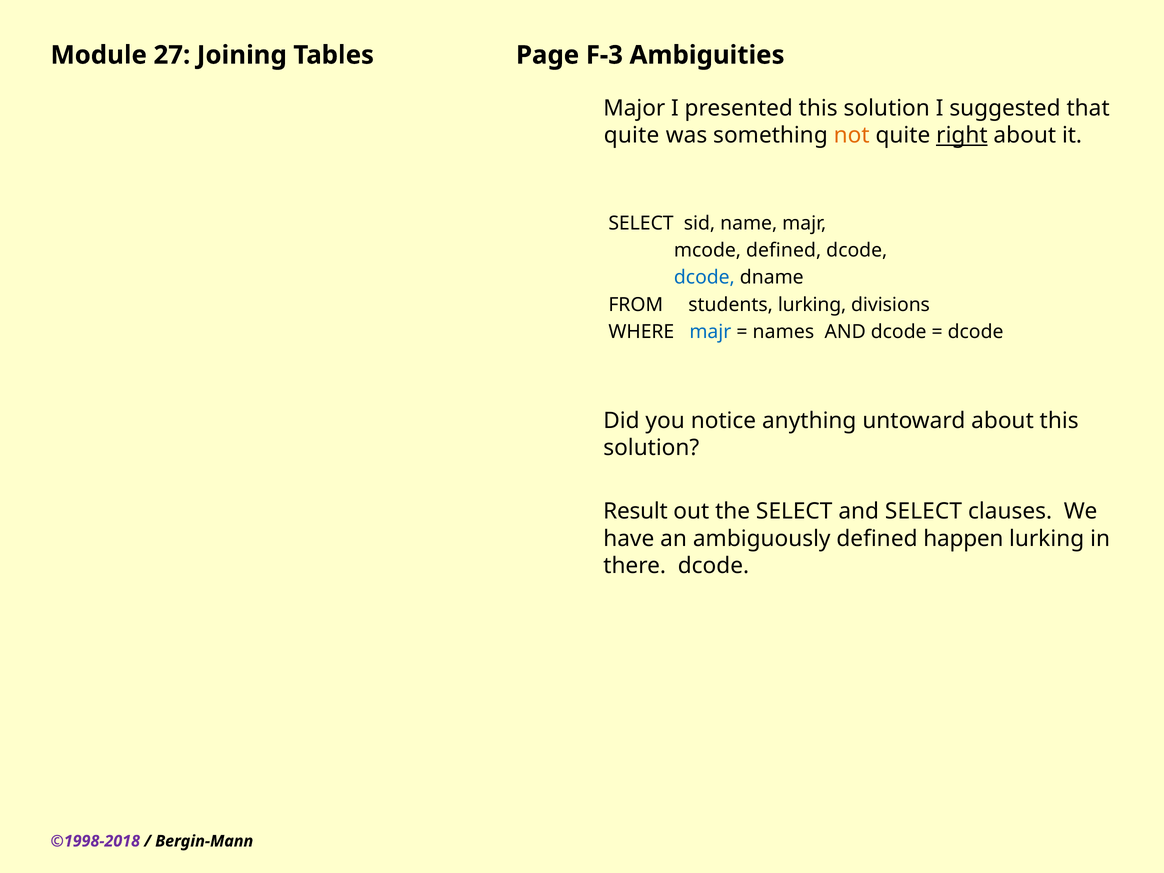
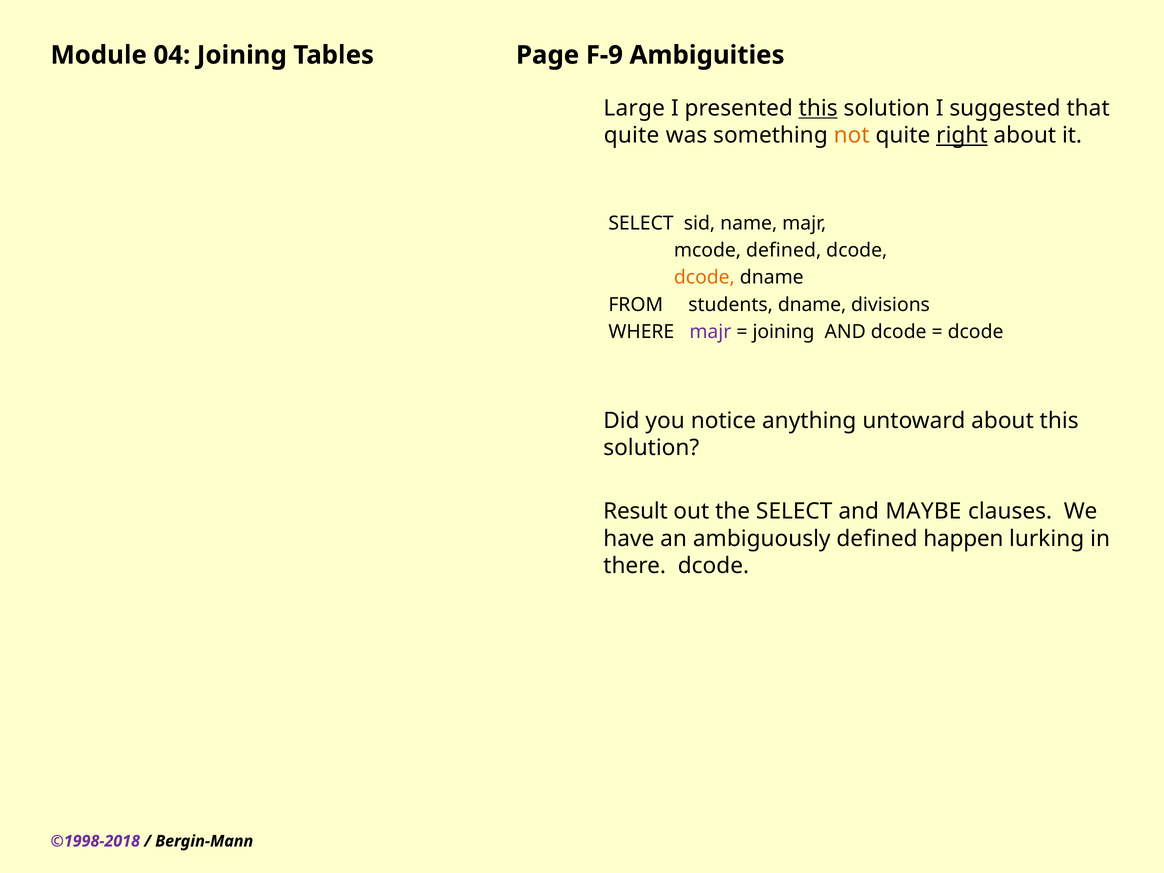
27: 27 -> 04 (172, 55)
F-3: F-3 -> F-9 (604, 55)
Major: Major -> Large (634, 108)
this underline: none -> present (818, 108)
dcode colour: blue -> orange (704, 278)
students lurking: lurking -> dname (812, 305)
majr colour: blue -> purple (710, 332)
names: names -> joining (784, 332)
and SELECT: SELECT -> MAYBE (923, 511)
